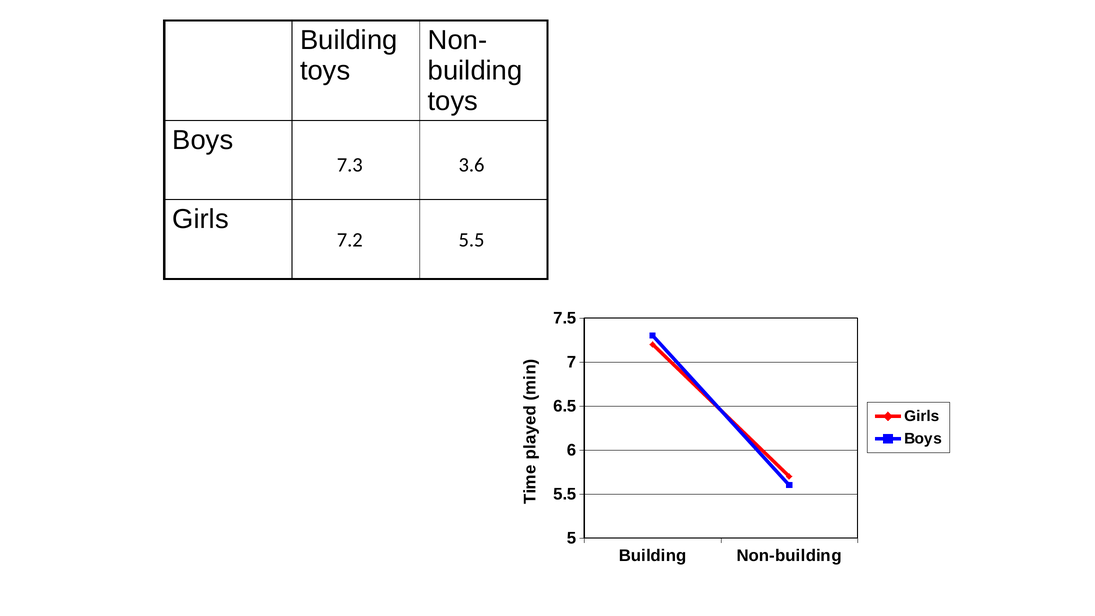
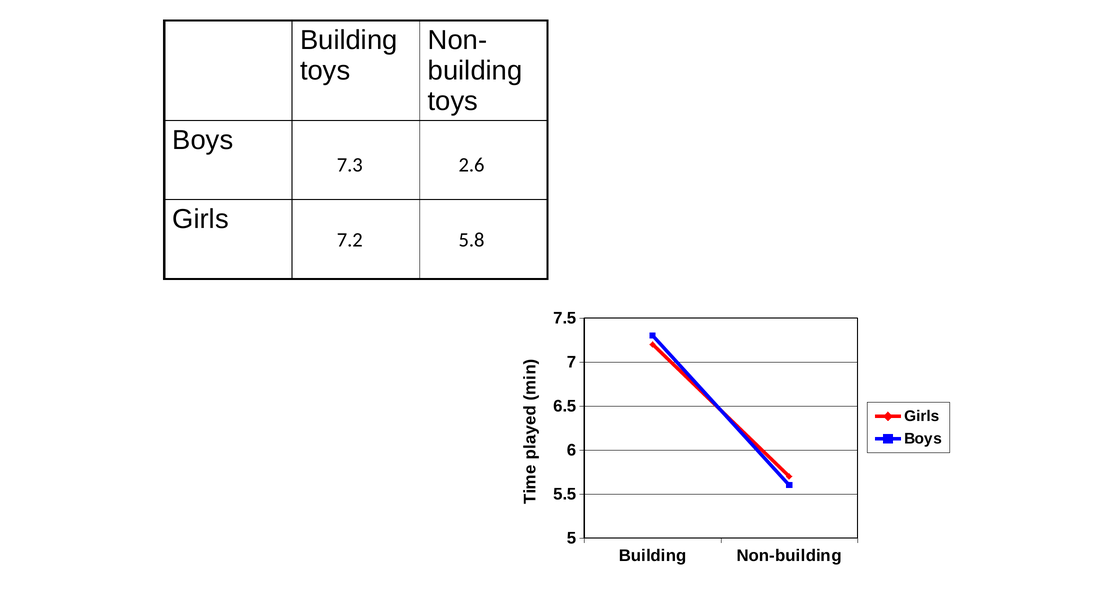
3.6: 3.6 -> 2.6 (472, 165)
7.2 5.5: 5.5 -> 5.8 (472, 240)
